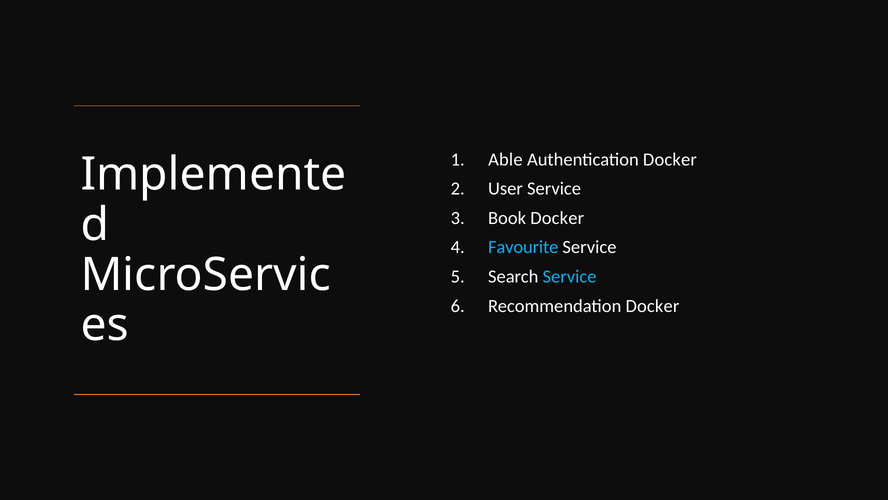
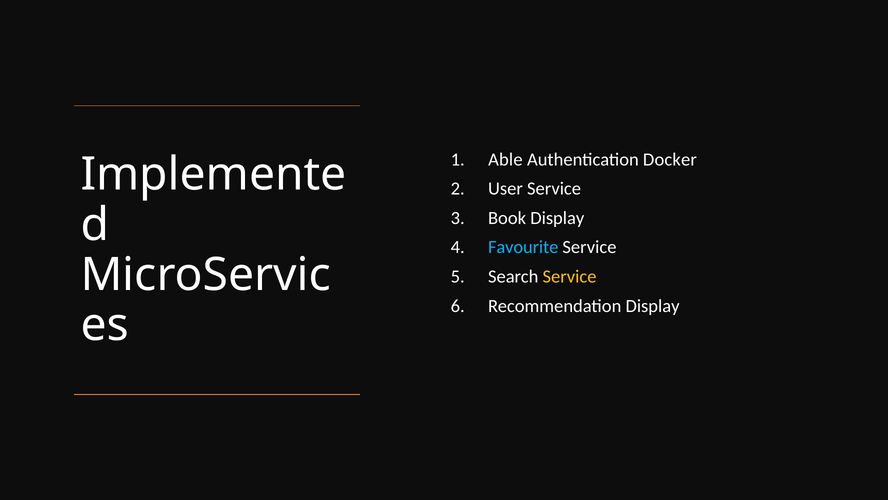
Book Docker: Docker -> Display (557, 218)
Service colour: light blue -> yellow (570, 276)
Recommendation Docker: Docker -> Display (653, 306)
